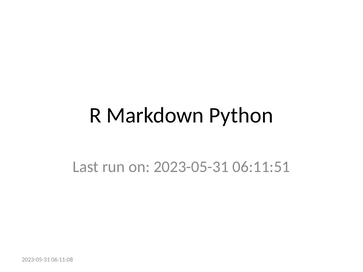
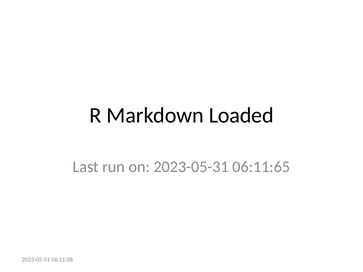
Python: Python -> Loaded (241, 115)
06:11:51: 06:11:51 -> 06:11:65 (261, 167)
